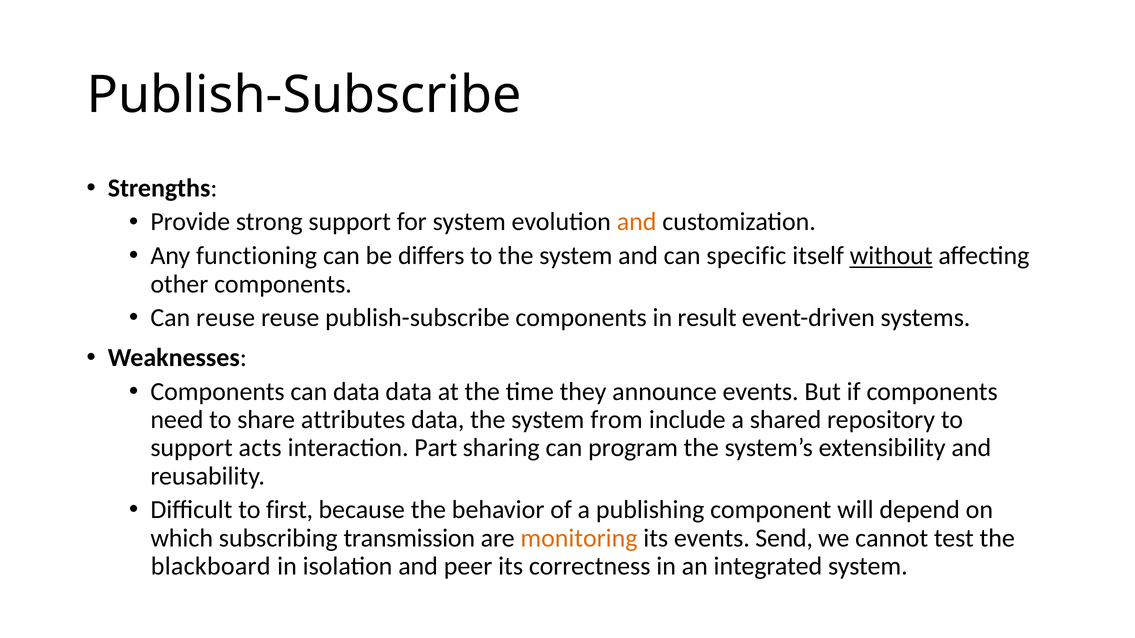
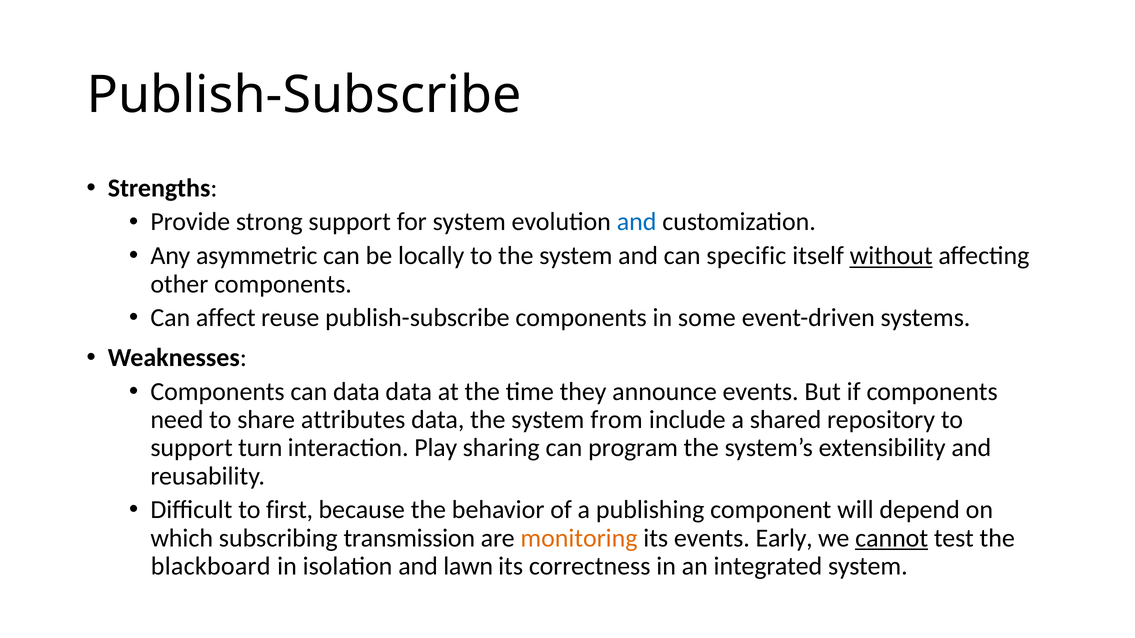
and colour: orange -> blue (637, 222)
functioning: functioning -> asymmetric (257, 256)
differs: differs -> locally (431, 256)
Can reuse: reuse -> affect (226, 318)
result: result -> some (707, 318)
acts: acts -> turn (260, 448)
Part: Part -> Play (436, 448)
Send: Send -> Early (784, 538)
cannot underline: none -> present (892, 538)
peer: peer -> lawn (468, 566)
